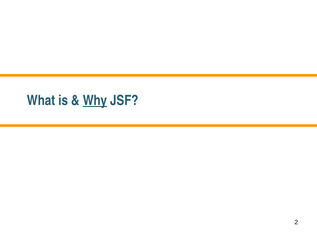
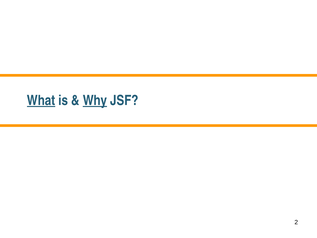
What underline: none -> present (41, 100)
